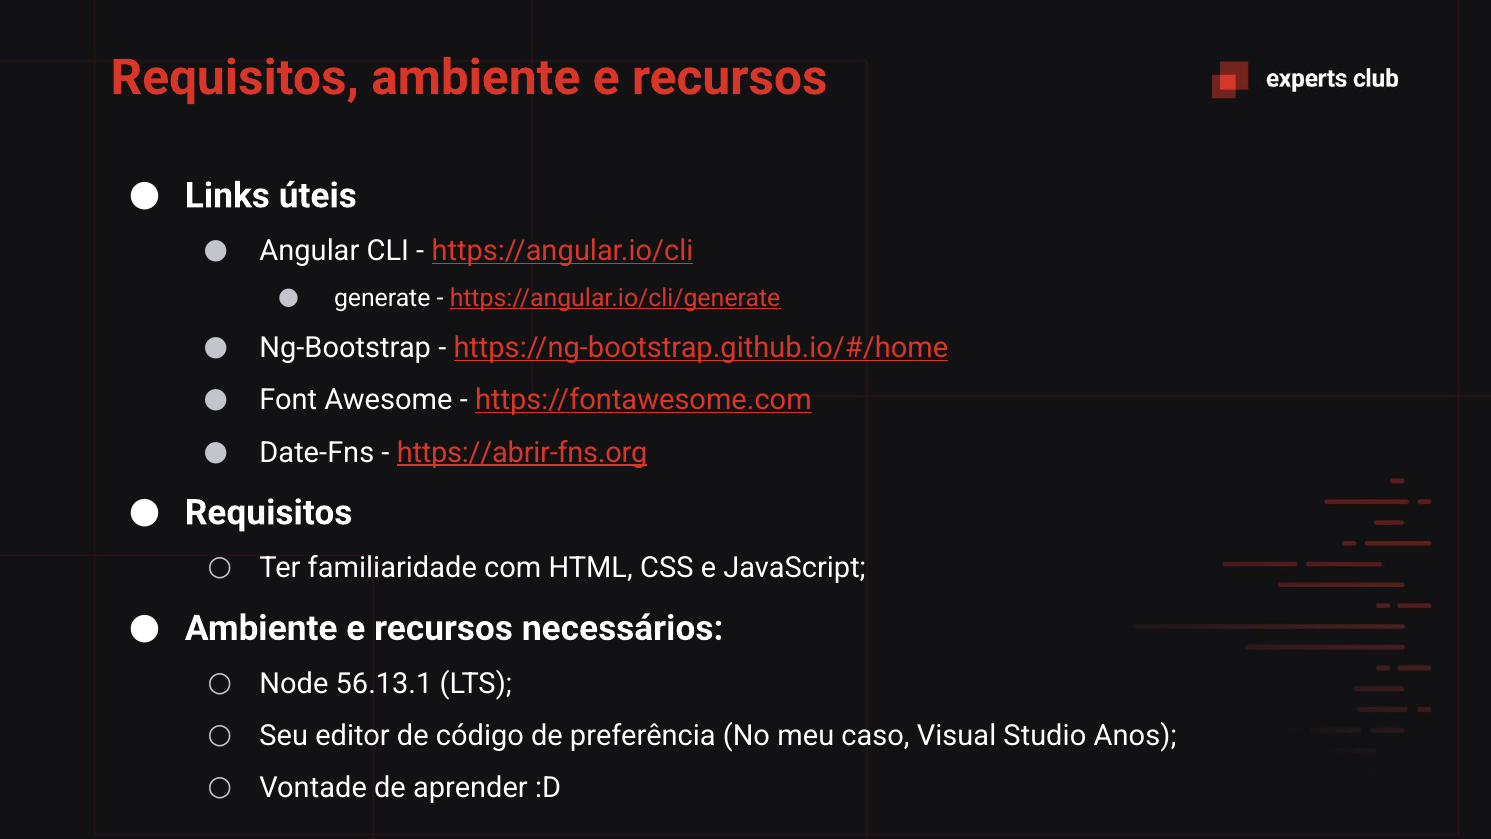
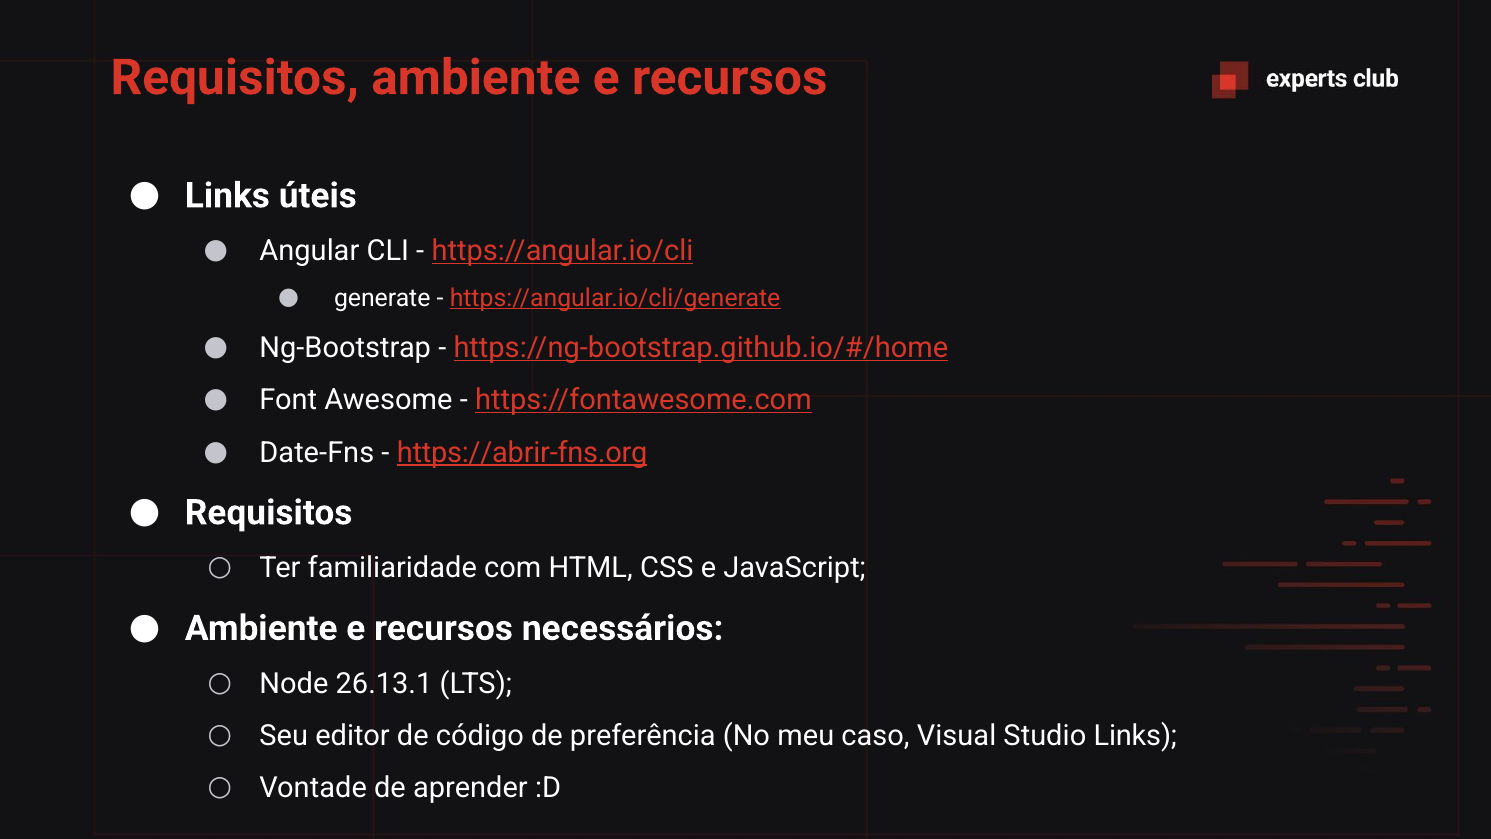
56.13.1: 56.13.1 -> 26.13.1 (384, 684)
Studio Anos: Anos -> Links (1135, 736)
